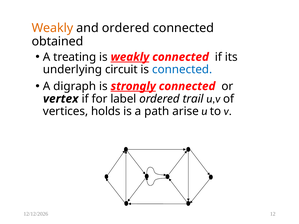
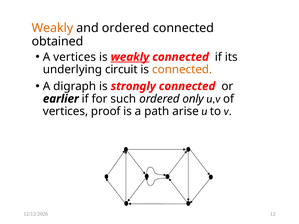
A treating: treating -> vertices (75, 57)
connected colour: blue -> orange (182, 70)
strongly underline: present -> none (133, 86)
vertex: vertex -> earlier (61, 99)
label: label -> such (123, 99)
trail: trail -> only (193, 99)
holds: holds -> proof (106, 111)
